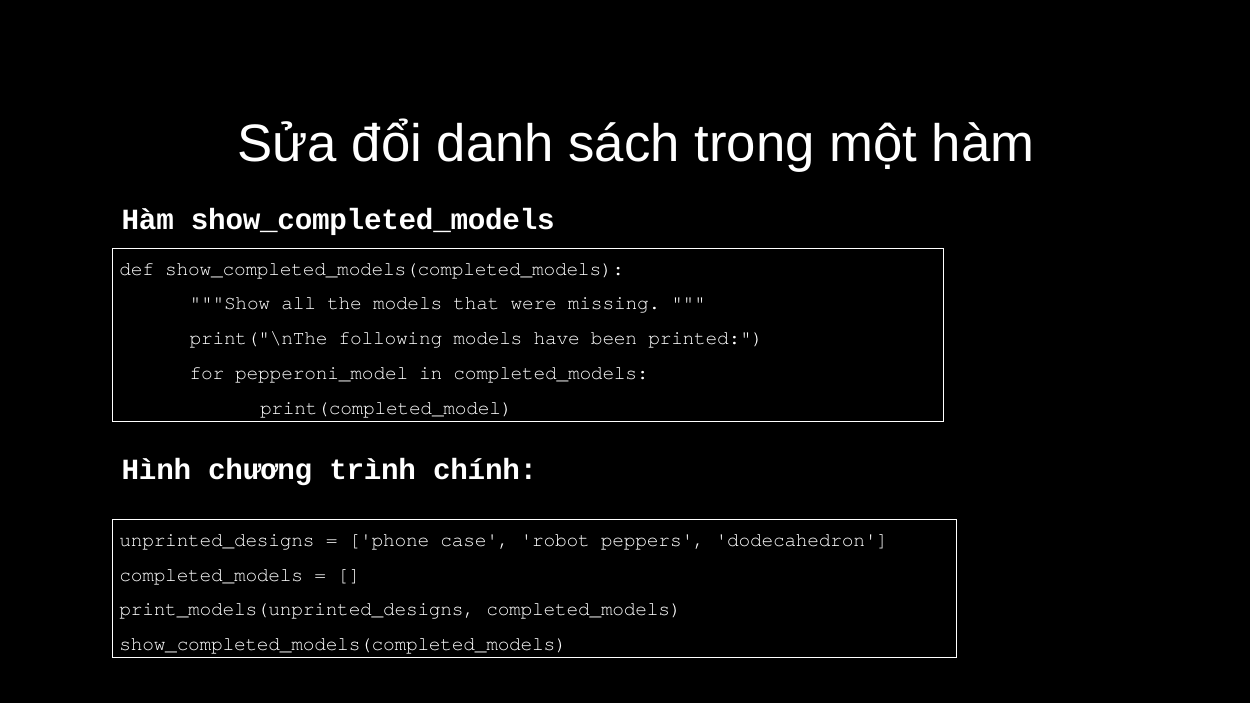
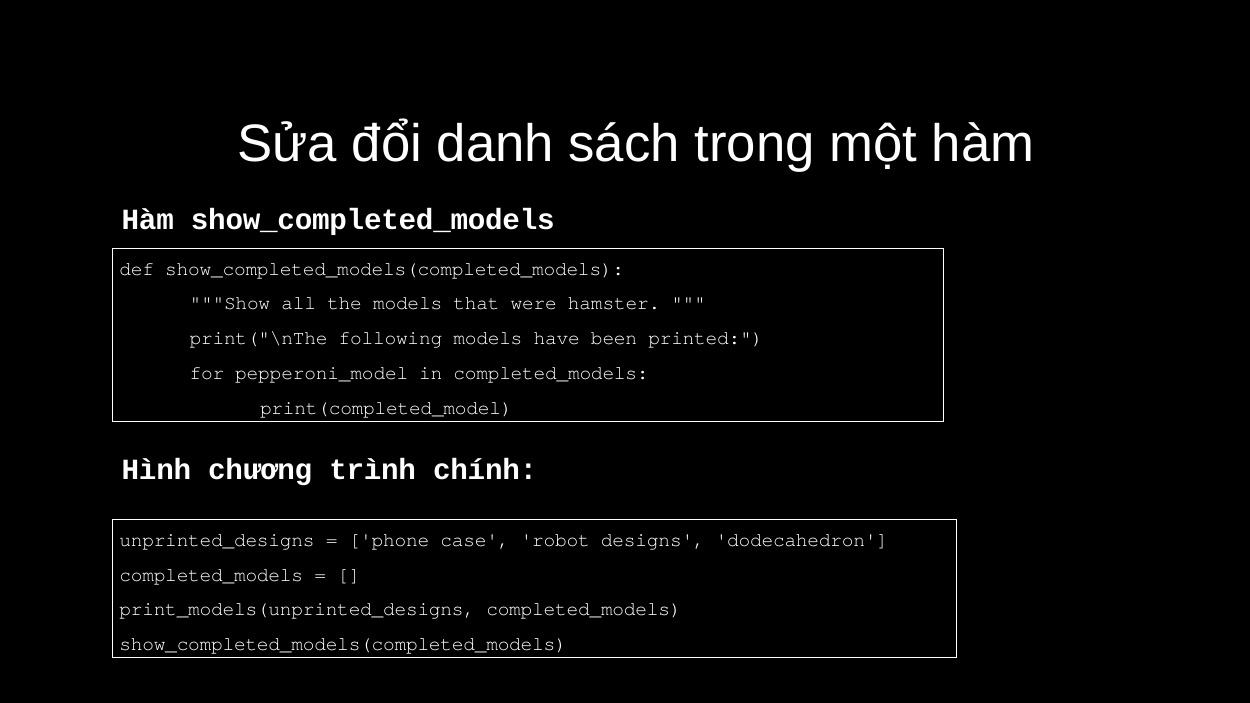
missing: missing -> hamster (614, 304)
peppers: peppers -> designs (653, 540)
